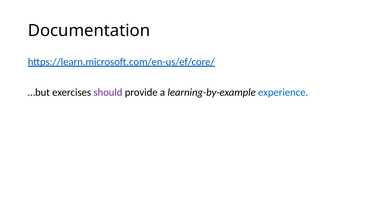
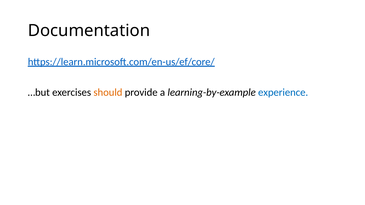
should colour: purple -> orange (108, 93)
